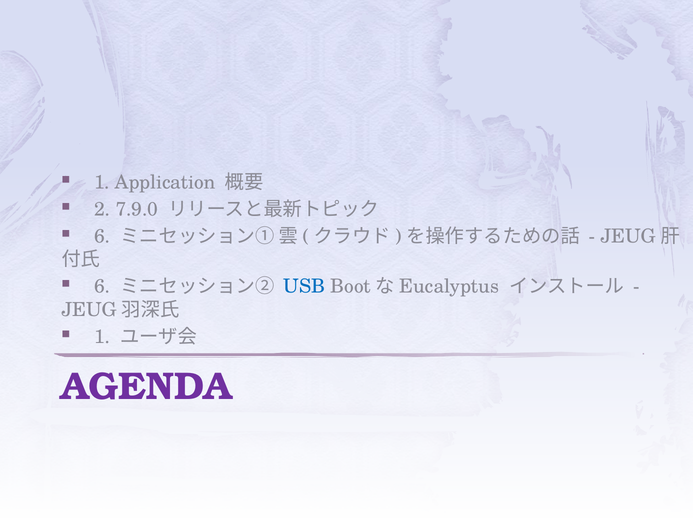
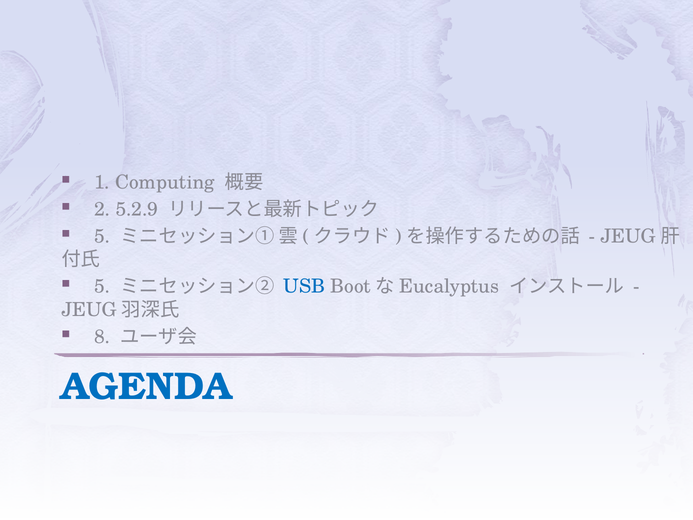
Application: Application -> Computing (165, 182)
7.9.0: 7.9.0 -> 5.2.9 (137, 209)
6: 6 -> 5 (102, 236)
6: 6 -> 5 (102, 286)
1: 1 -> 8 (102, 337)
AGENDA colour: purple -> blue (146, 387)
